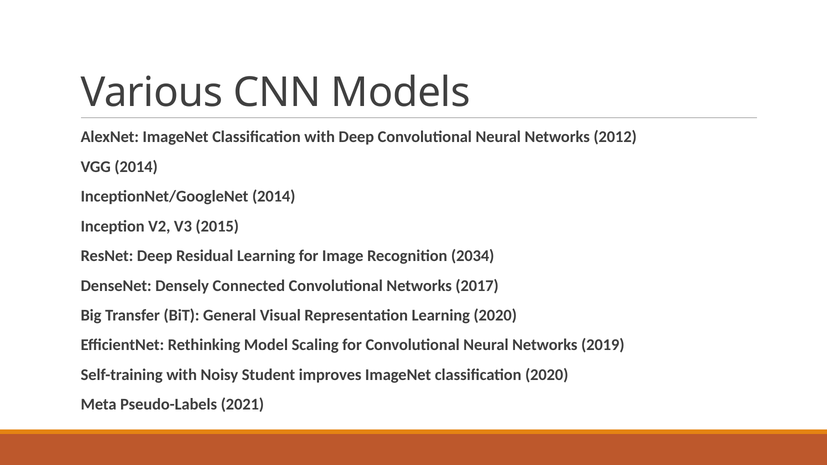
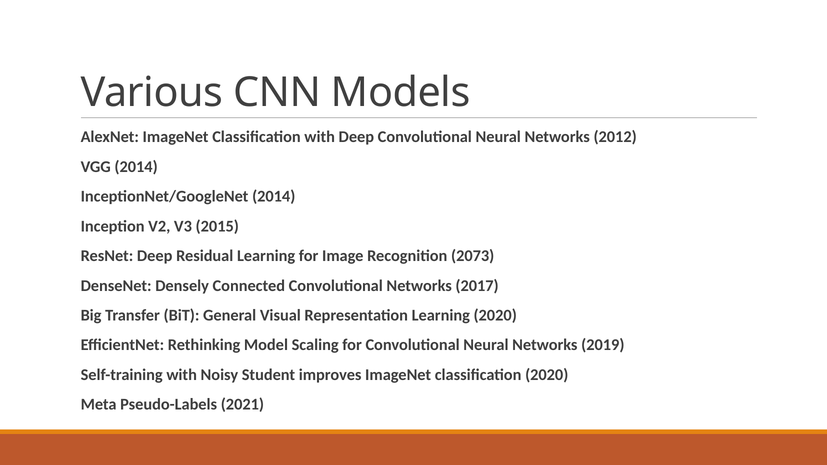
2034: 2034 -> 2073 (473, 256)
